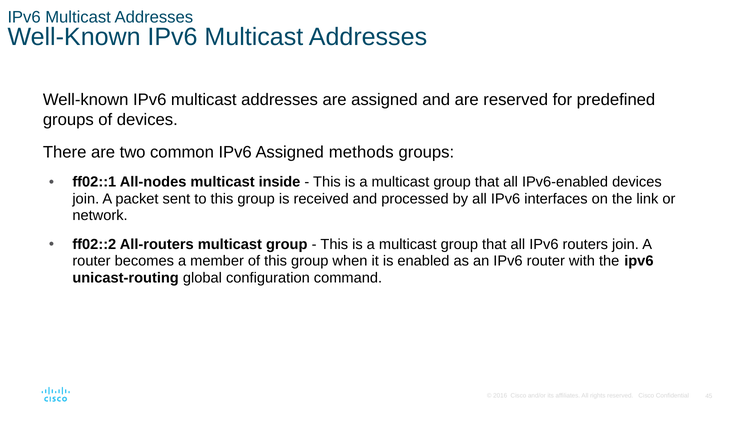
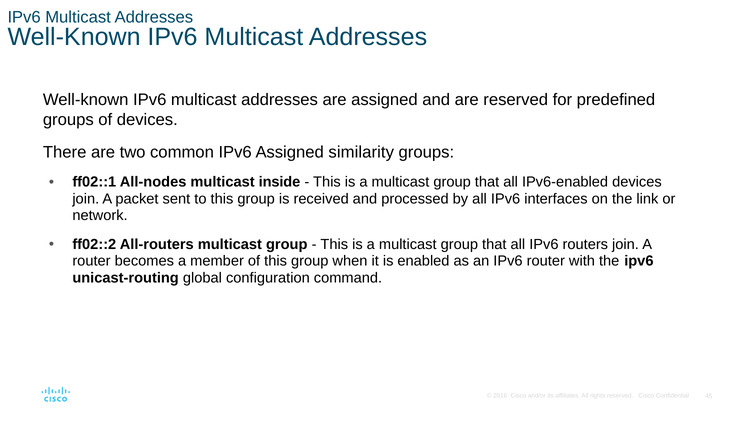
methods: methods -> similarity (361, 152)
